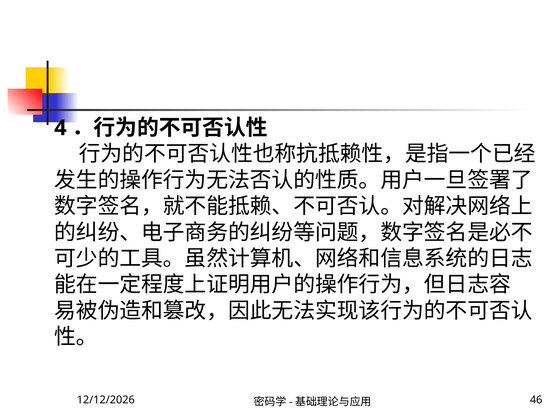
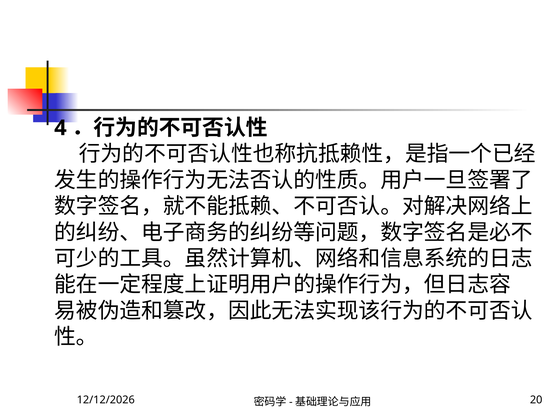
46: 46 -> 20 (536, 400)
